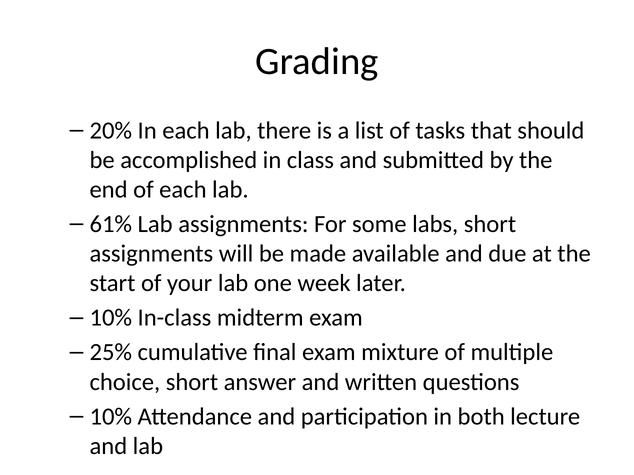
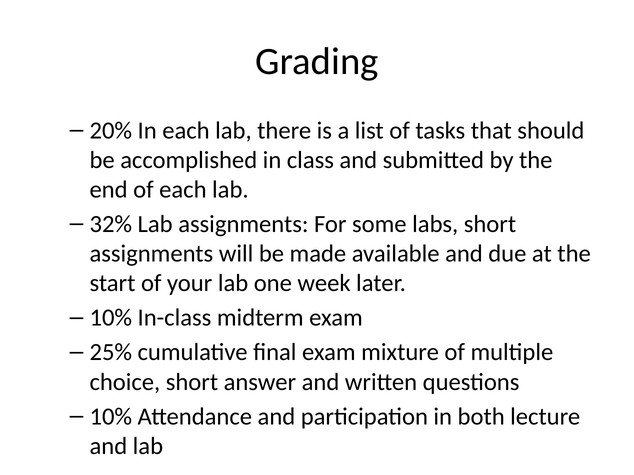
61%: 61% -> 32% (111, 224)
